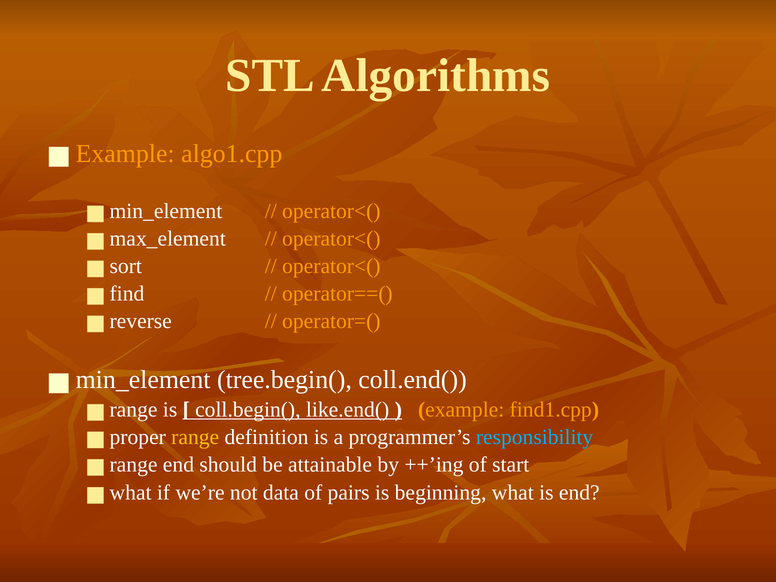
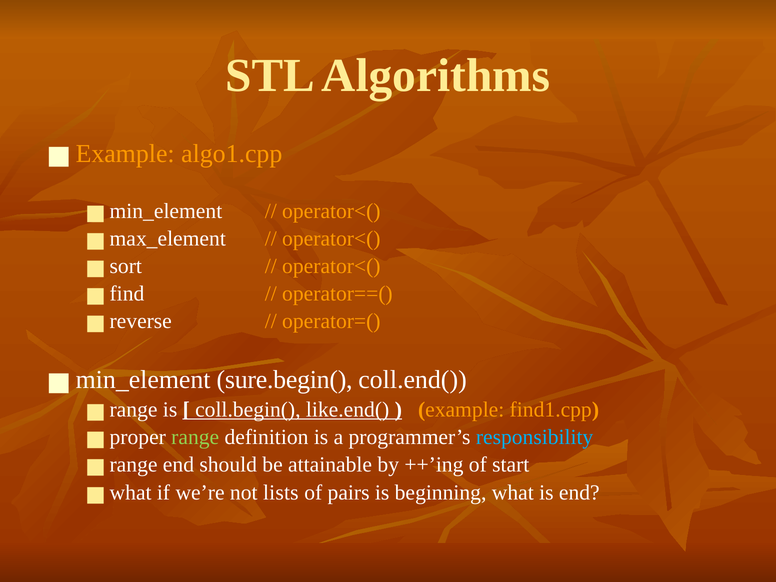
tree.begin(: tree.begin( -> sure.begin( (285, 380)
range colour: yellow -> light green (195, 437)
data: data -> lists (281, 492)
